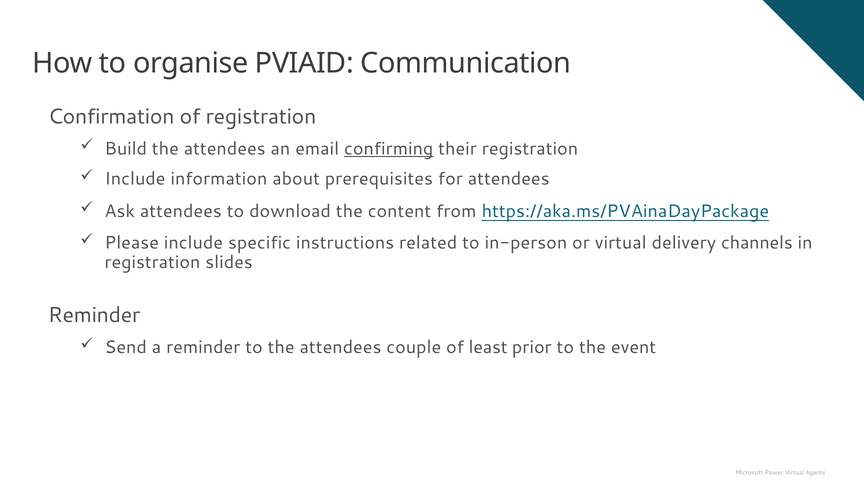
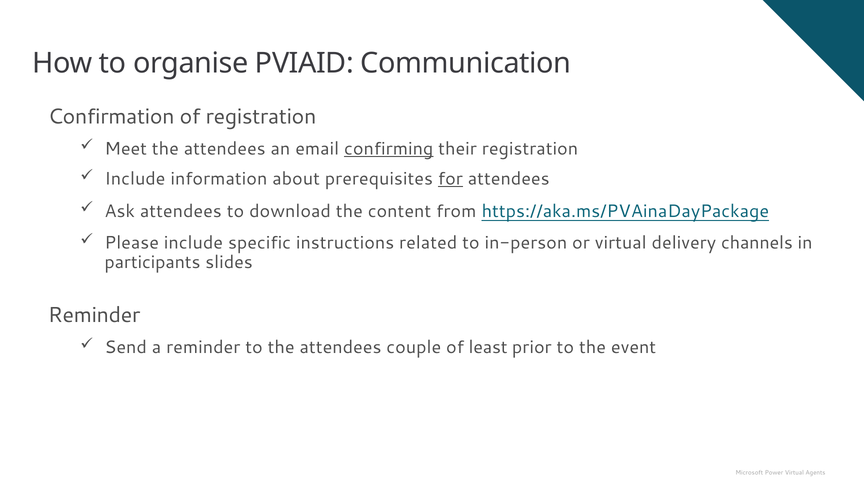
Build: Build -> Meet (126, 149)
for underline: none -> present (450, 179)
registration: registration -> participants (152, 262)
